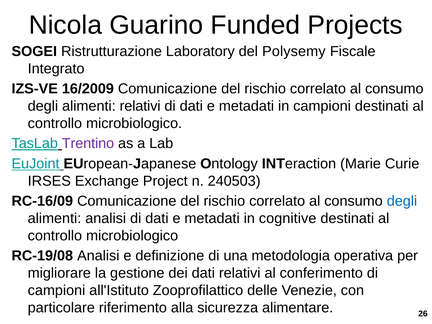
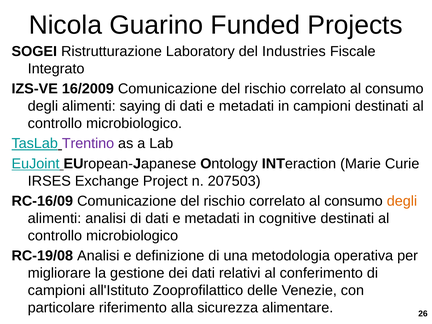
Polysemy: Polysemy -> Industries (294, 51)
alimenti relativi: relativi -> saying (140, 106)
240503: 240503 -> 207503 (234, 181)
degli colour: blue -> orange (402, 201)
